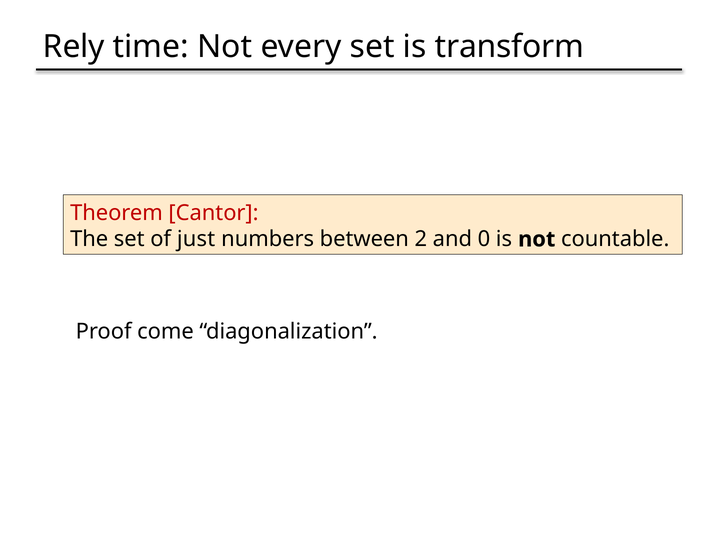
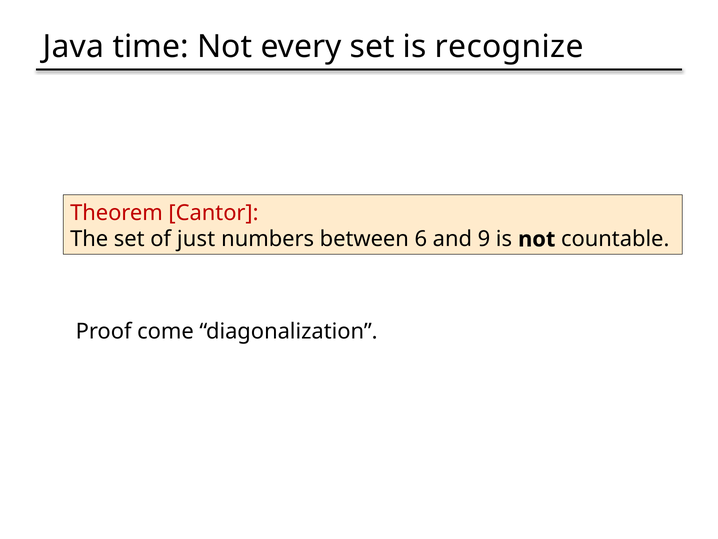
Rely: Rely -> Java (74, 46)
transform: transform -> recognize (509, 46)
2: 2 -> 6 (421, 239)
0: 0 -> 9 (484, 239)
